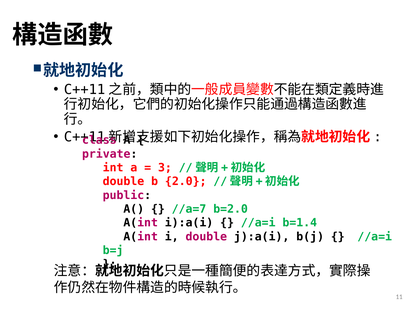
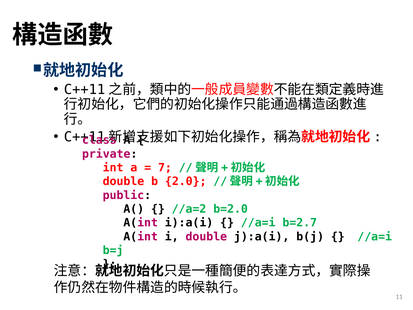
3: 3 -> 7 (165, 168)
//a=7: //a=7 -> //a=2 (189, 209)
b=1.4: b=1.4 -> b=2.7 (300, 223)
